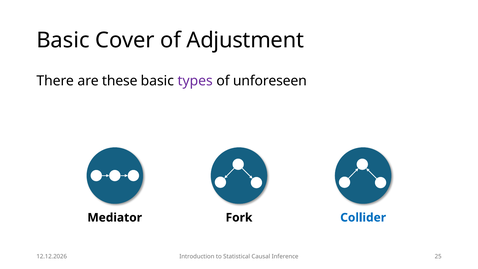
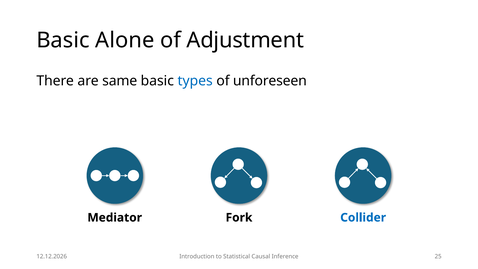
Cover: Cover -> Alone (125, 40)
these: these -> same (120, 81)
types colour: purple -> blue (195, 81)
